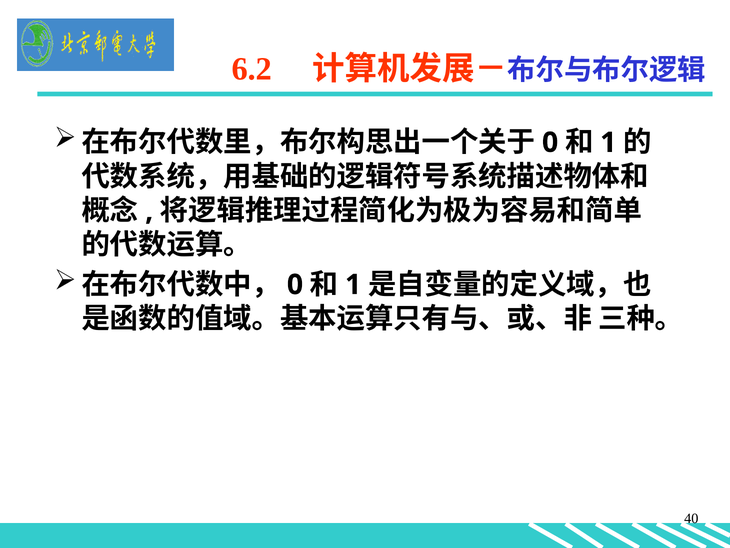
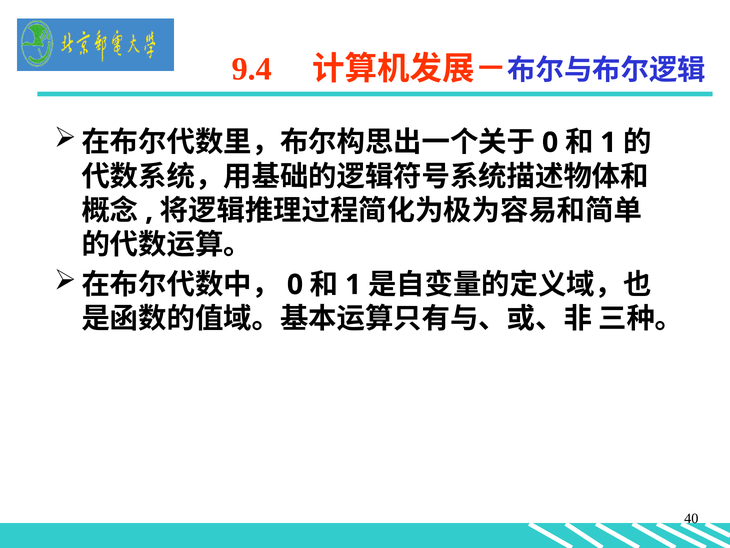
6.2: 6.2 -> 9.4 (252, 69)
